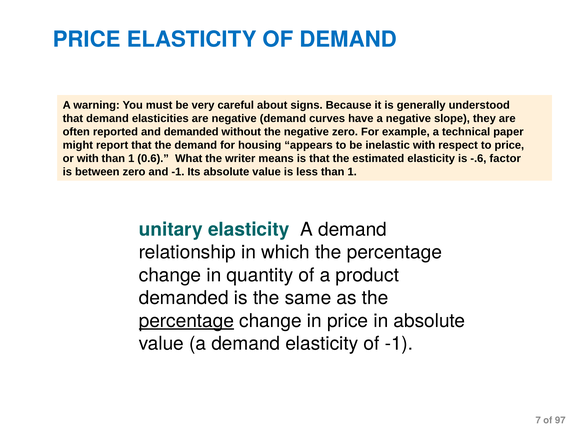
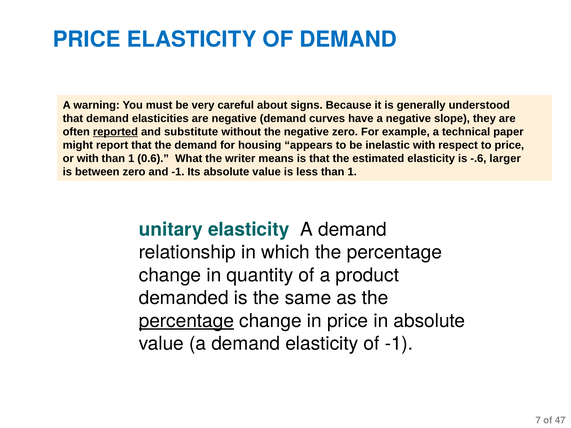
reported underline: none -> present (115, 132)
and demanded: demanded -> substitute (191, 132)
factor: factor -> larger (505, 159)
97: 97 -> 47 (560, 421)
